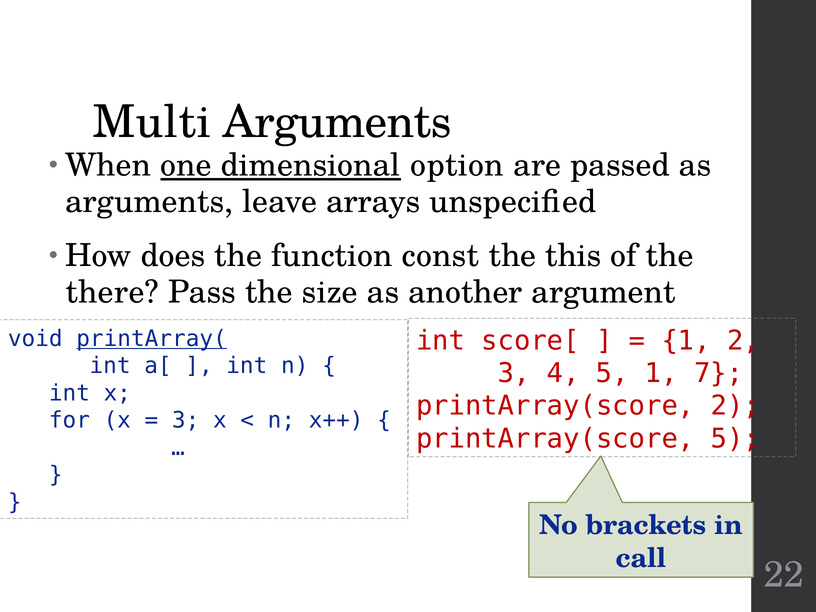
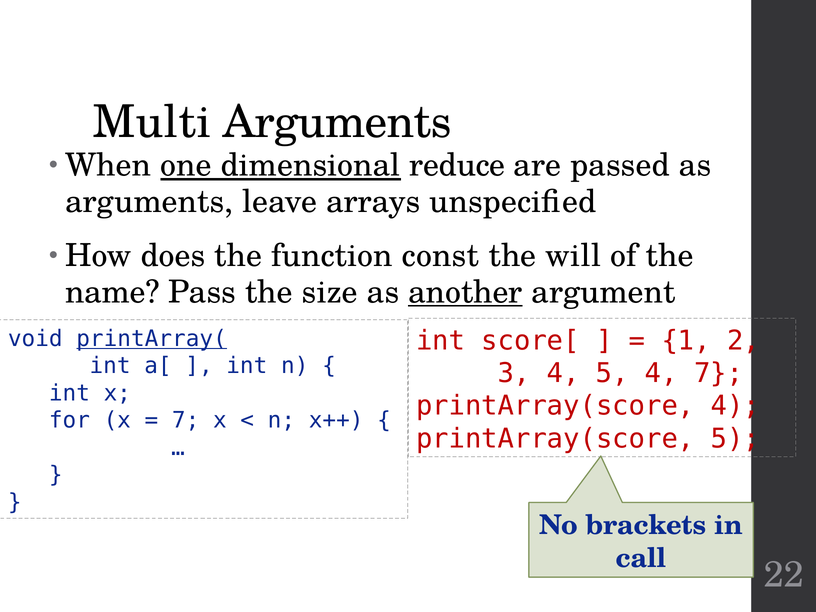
option: option -> reduce (457, 165)
this: this -> will (573, 256)
there: there -> name (112, 292)
another underline: none -> present (465, 292)
5 1: 1 -> 4 (661, 373)
printArray(score 2: 2 -> 4 (735, 406)
3: 3 -> 7 (186, 420)
